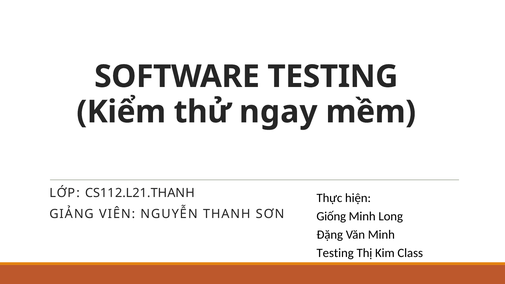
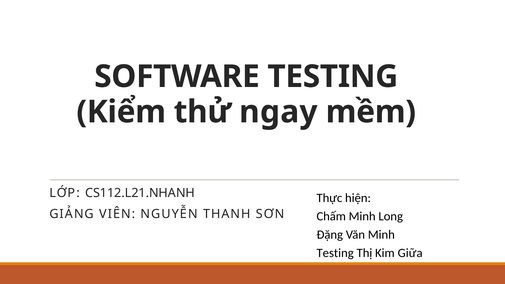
CS112.L21.THANH: CS112.L21.THANH -> CS112.L21.NHANH (140, 193)
Giống: Giống -> Chấm (331, 216)
Class: Class -> Giữa (410, 253)
